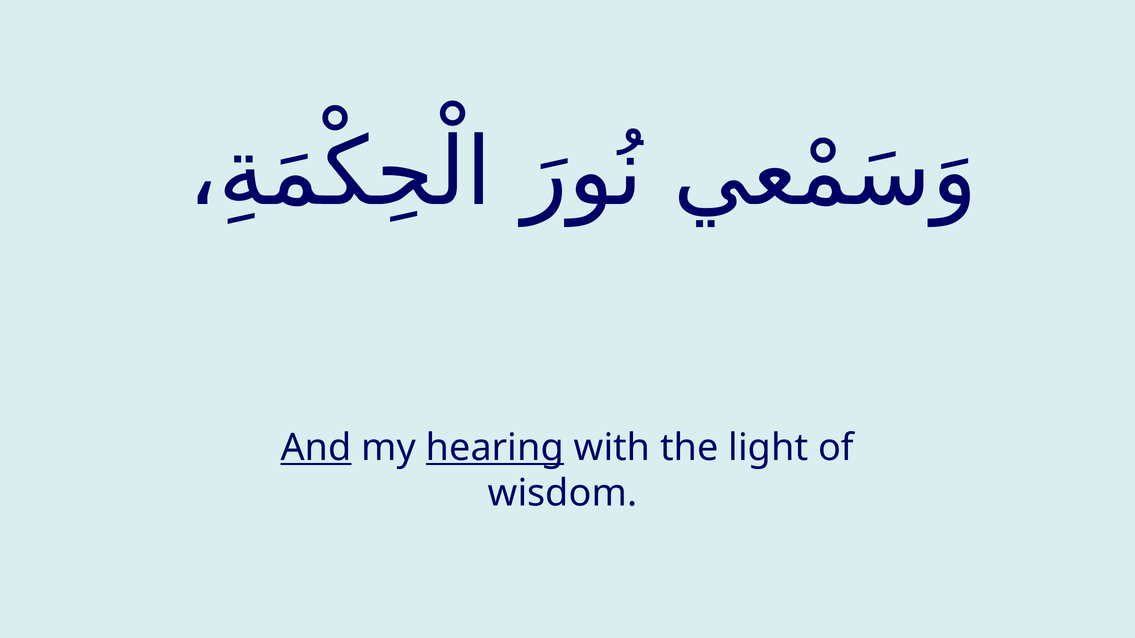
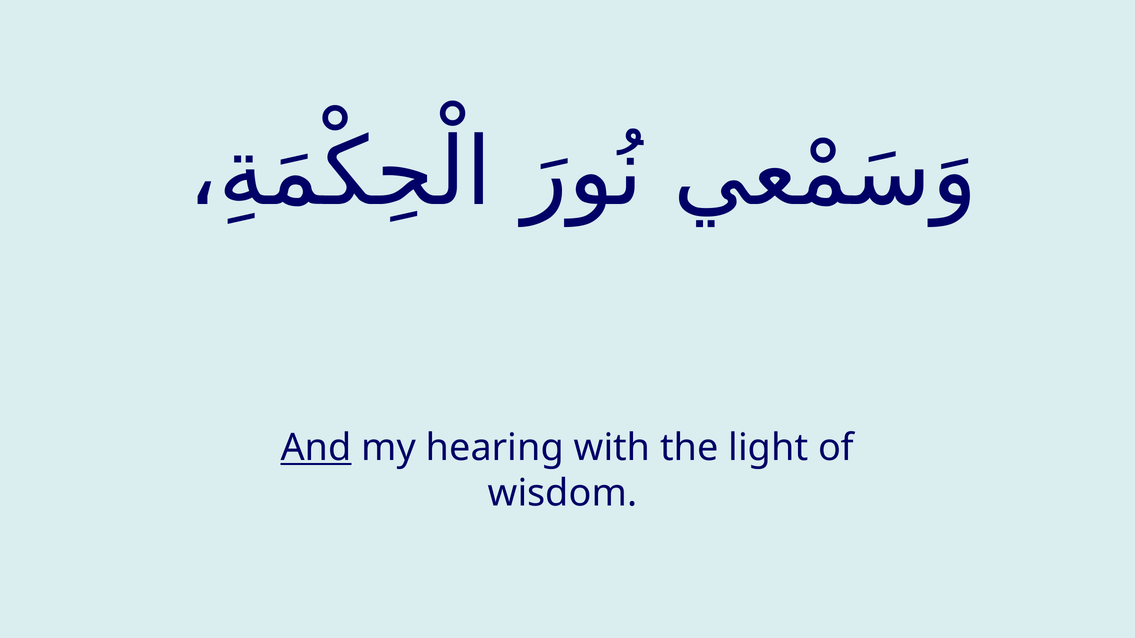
hearing underline: present -> none (495, 448)
